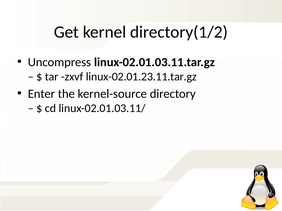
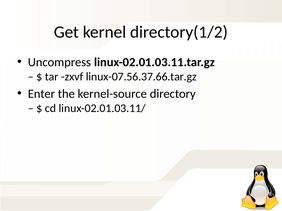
linux-02.01.23.11.tar.gz: linux-02.01.23.11.tar.gz -> linux-07.56.37.66.tar.gz (141, 77)
